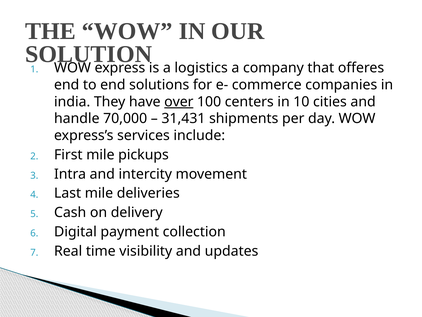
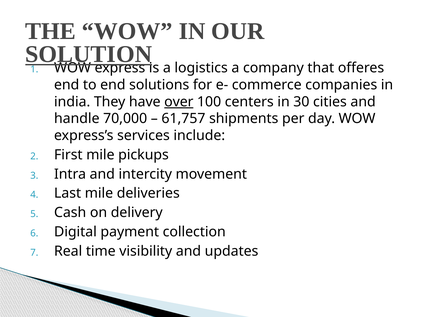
SOLUTION underline: none -> present (89, 54)
10: 10 -> 30 (301, 102)
31,431: 31,431 -> 61,757 (183, 118)
